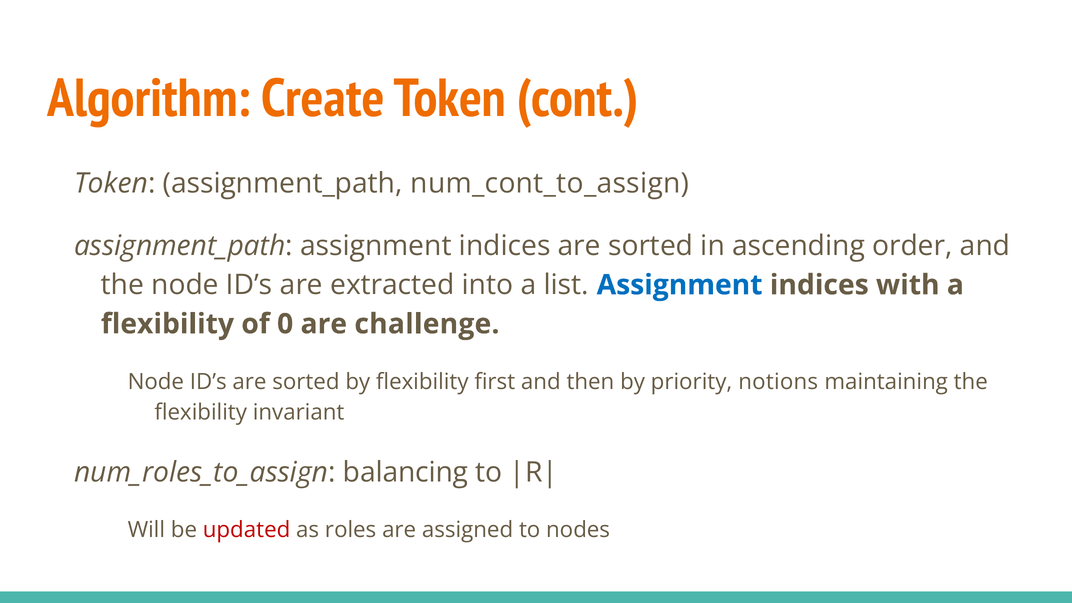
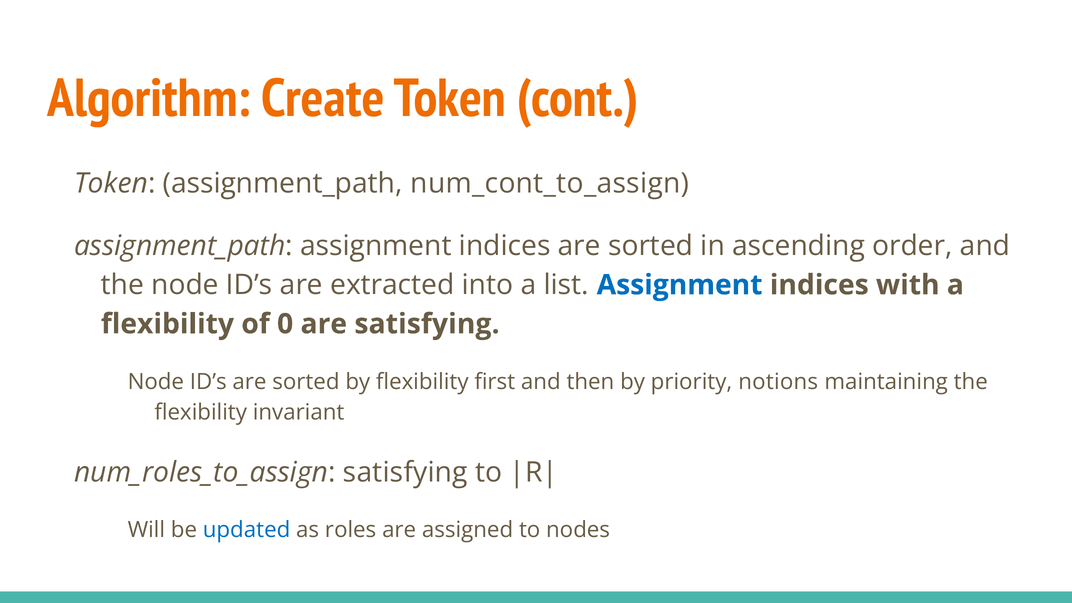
are challenge: challenge -> satisfying (427, 324)
num_roles_to_assign balancing: balancing -> satisfying (405, 472)
updated colour: red -> blue (247, 530)
